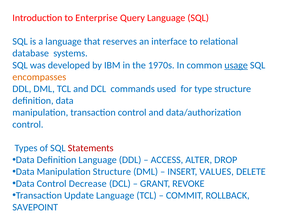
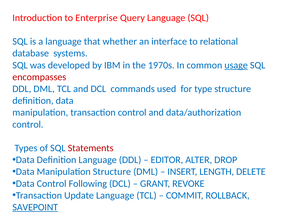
reserves: reserves -> whether (120, 42)
encompasses colour: orange -> red (39, 77)
ACCESS: ACCESS -> EDITOR (167, 160)
VALUES: VALUES -> LENGTH (217, 172)
Decrease: Decrease -> Following (88, 184)
SAVEPOINT underline: none -> present (35, 208)
